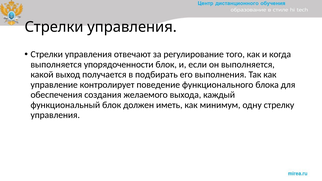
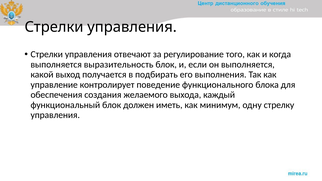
упорядоченности: упорядоченности -> выразительность (119, 65)
